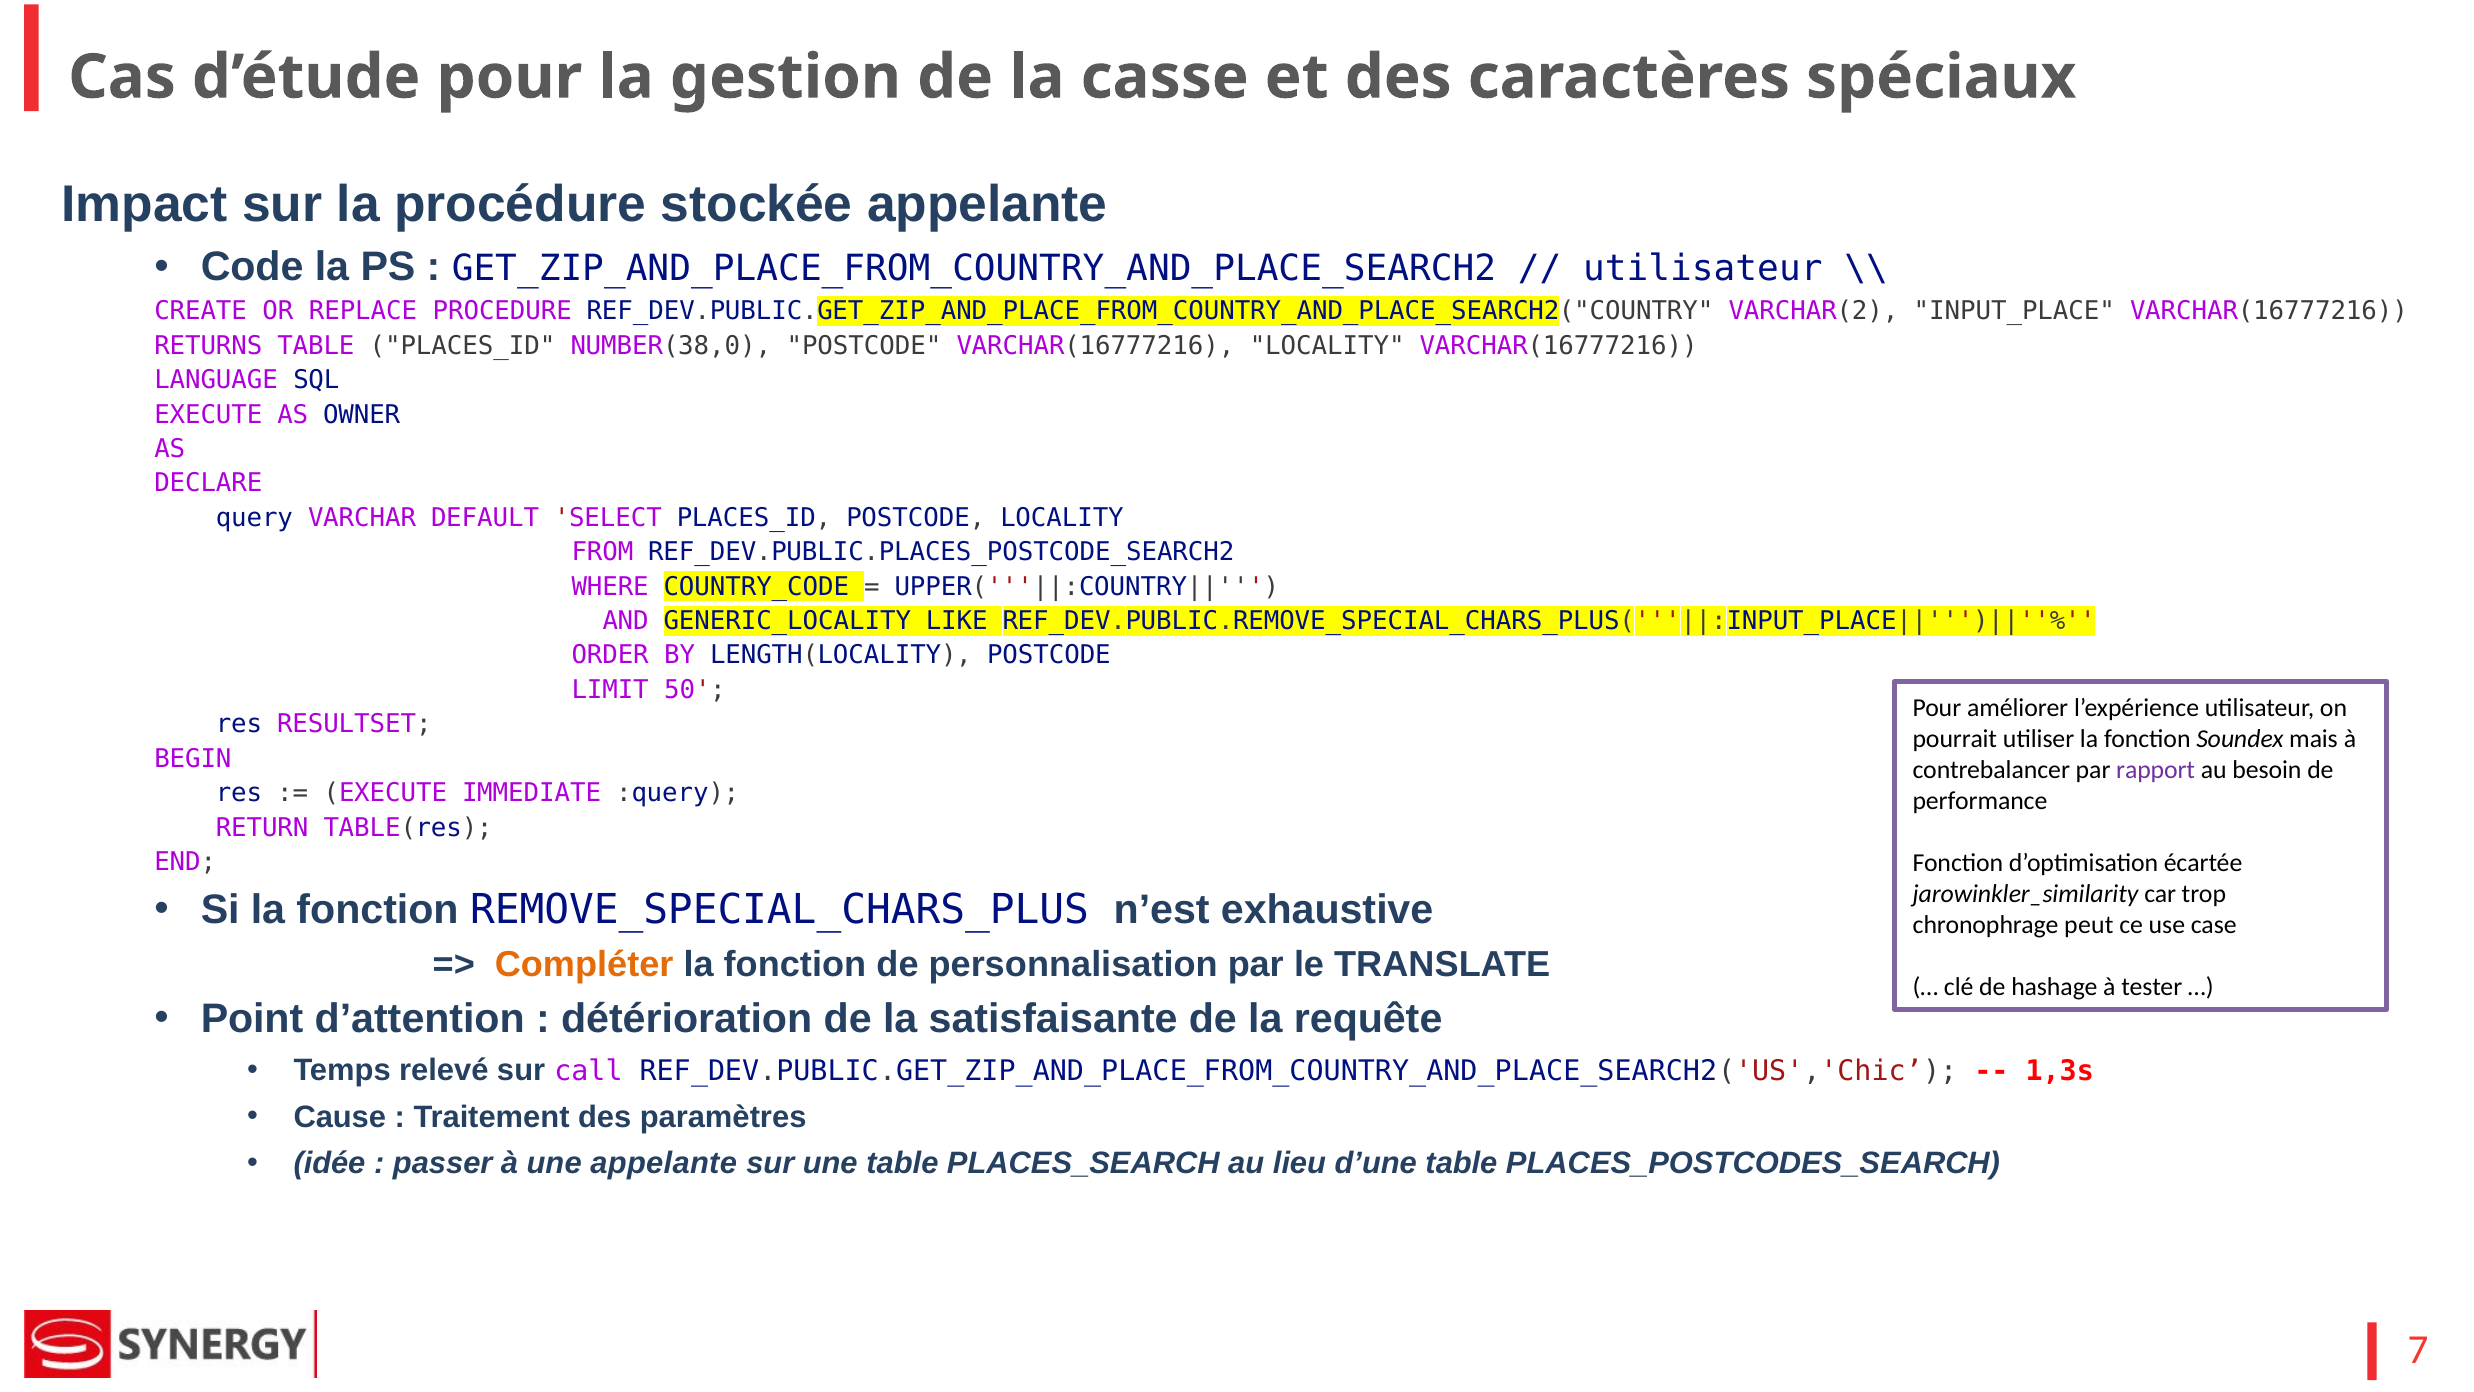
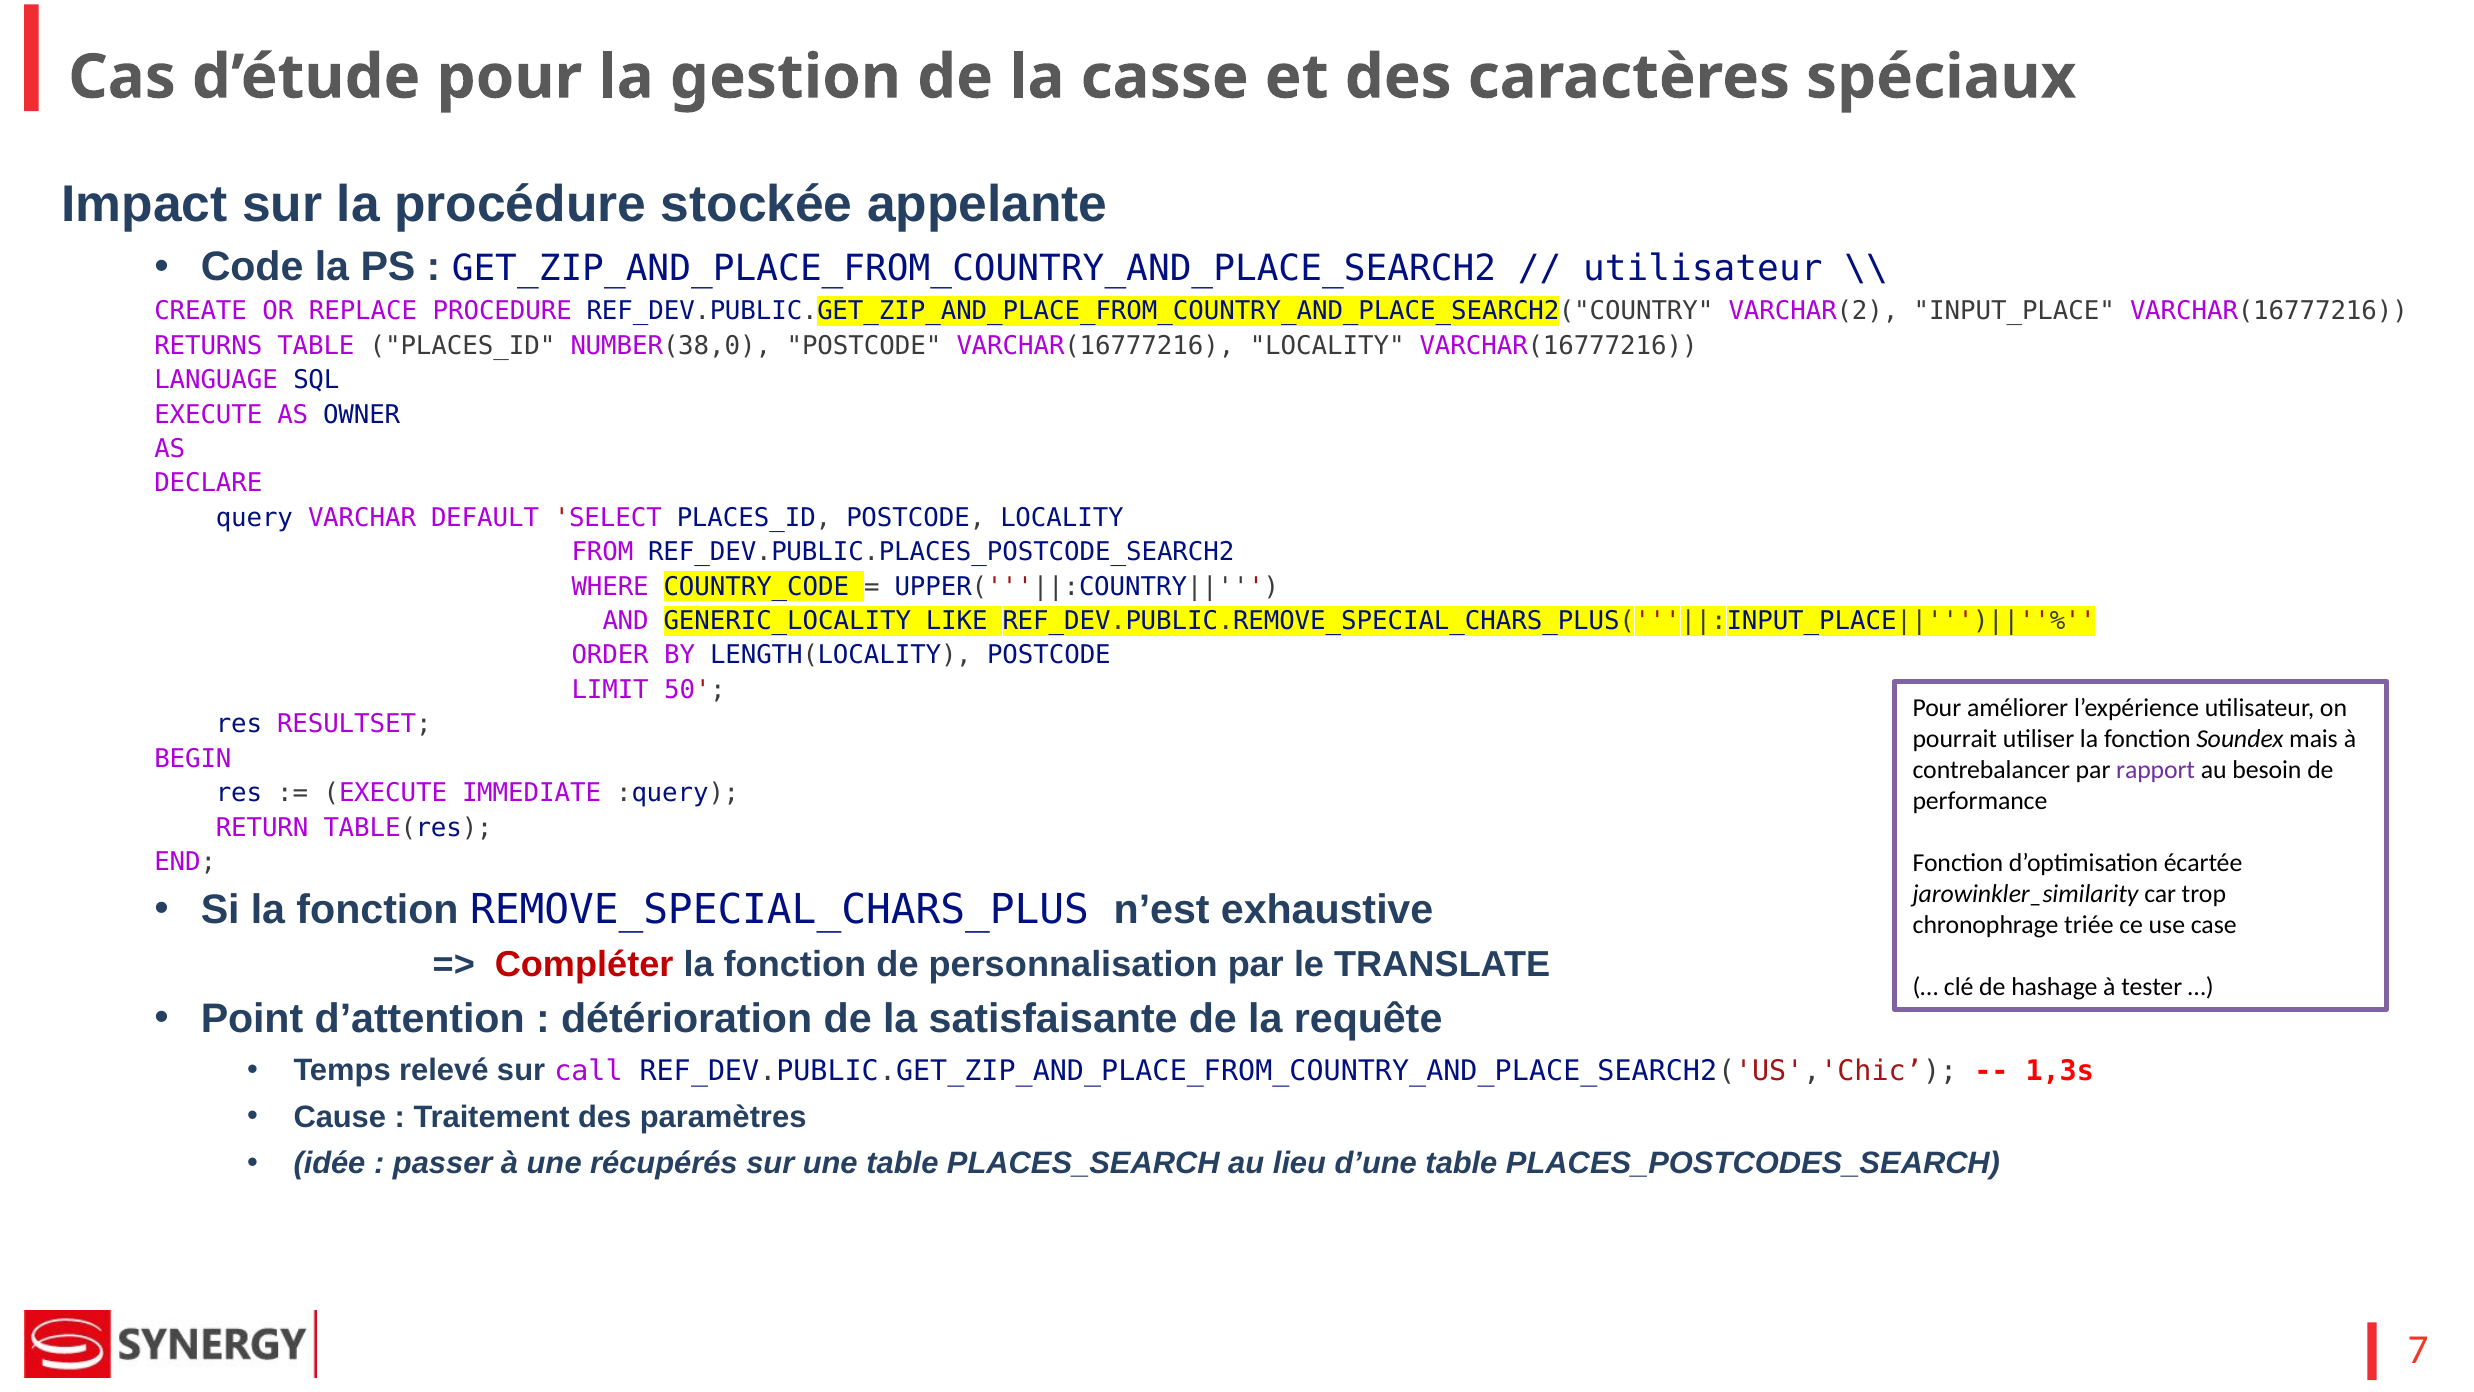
peut: peut -> triée (2089, 924)
Compléter colour: orange -> red (584, 964)
une appelante: appelante -> récupérés (664, 1163)
